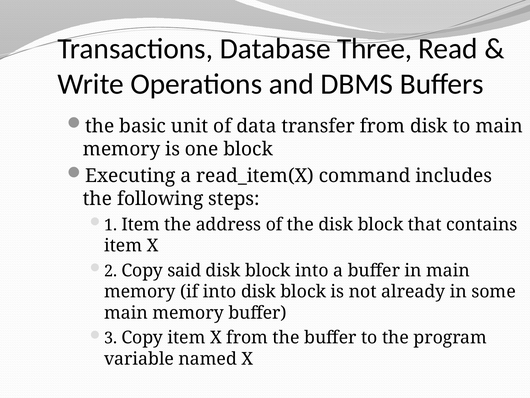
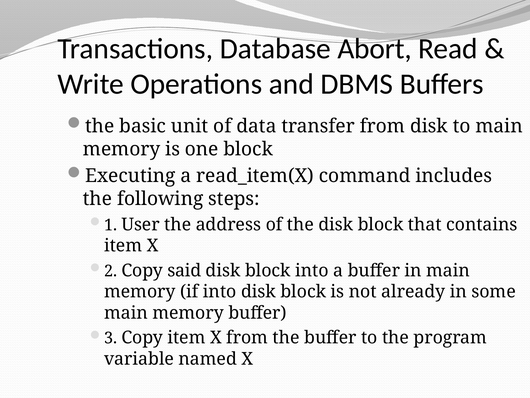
Three: Three -> Abort (375, 49)
1 Item: Item -> User (141, 224)
